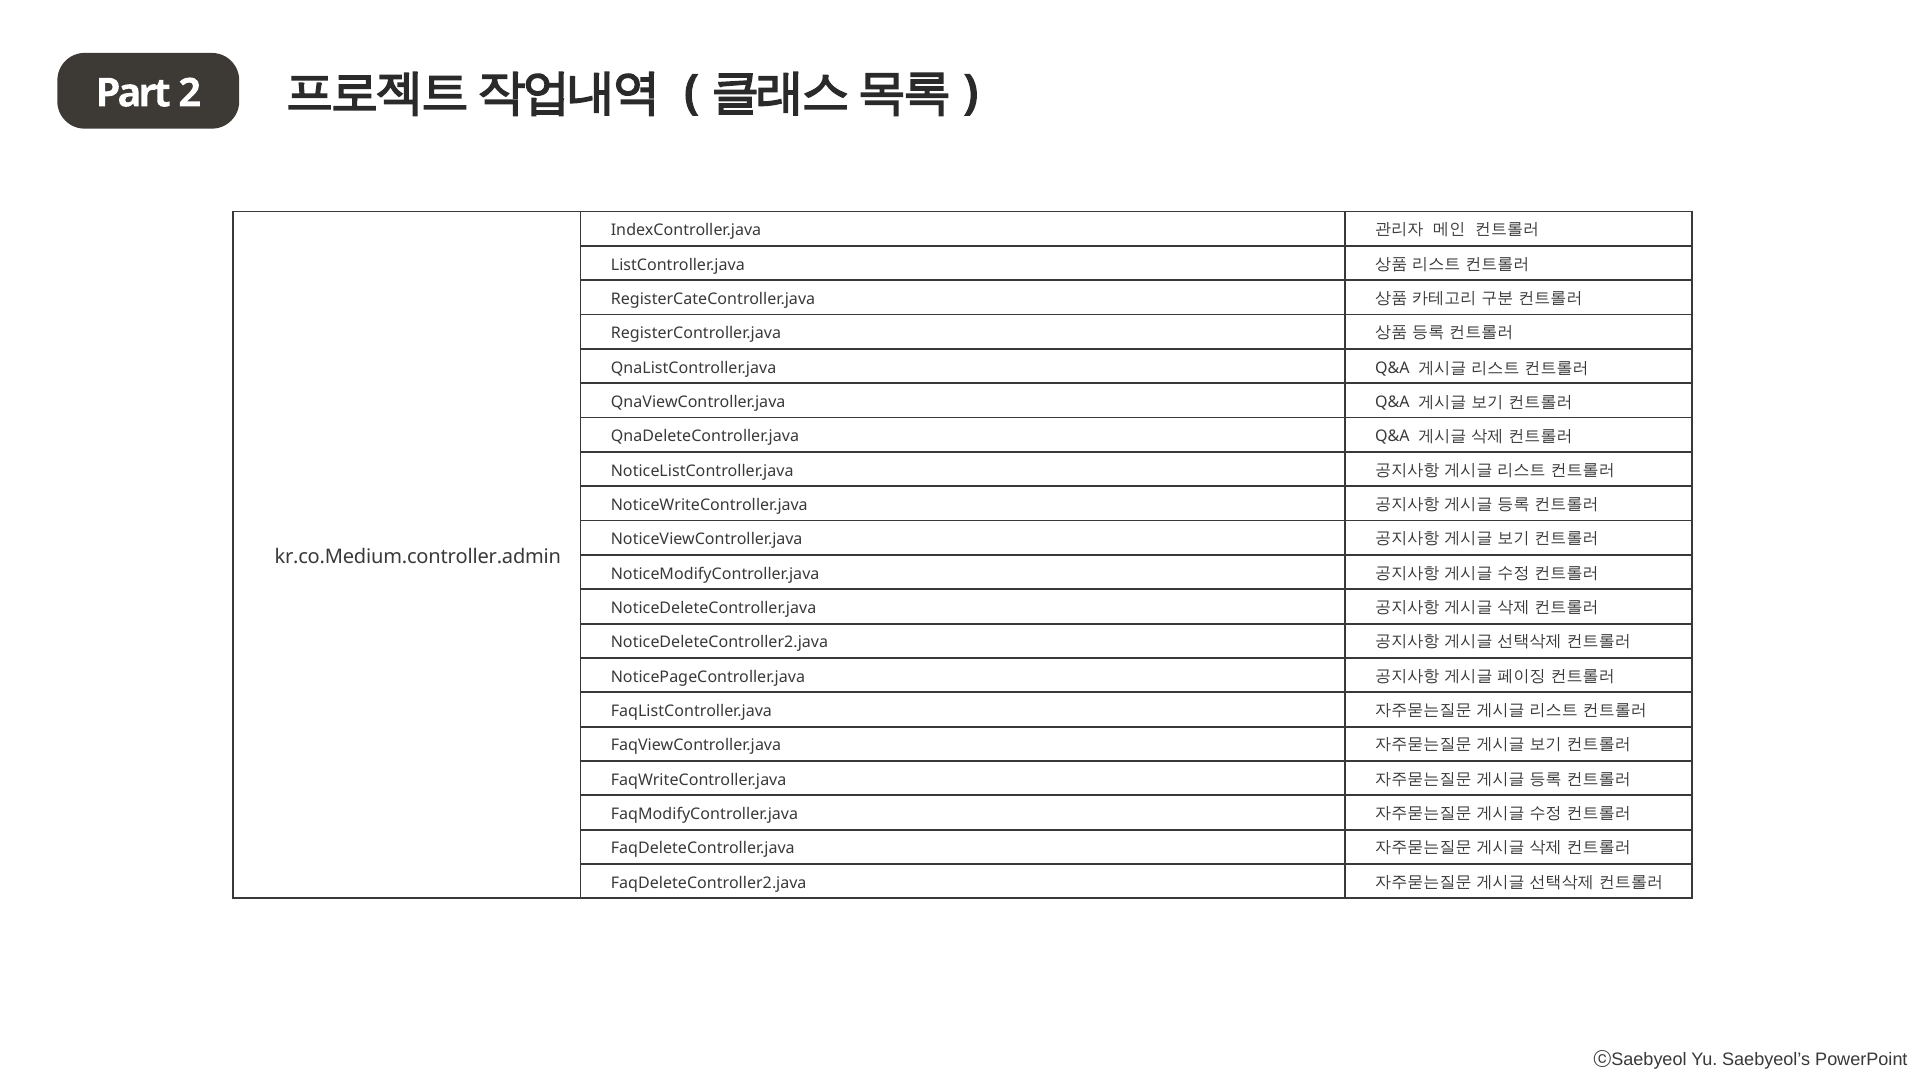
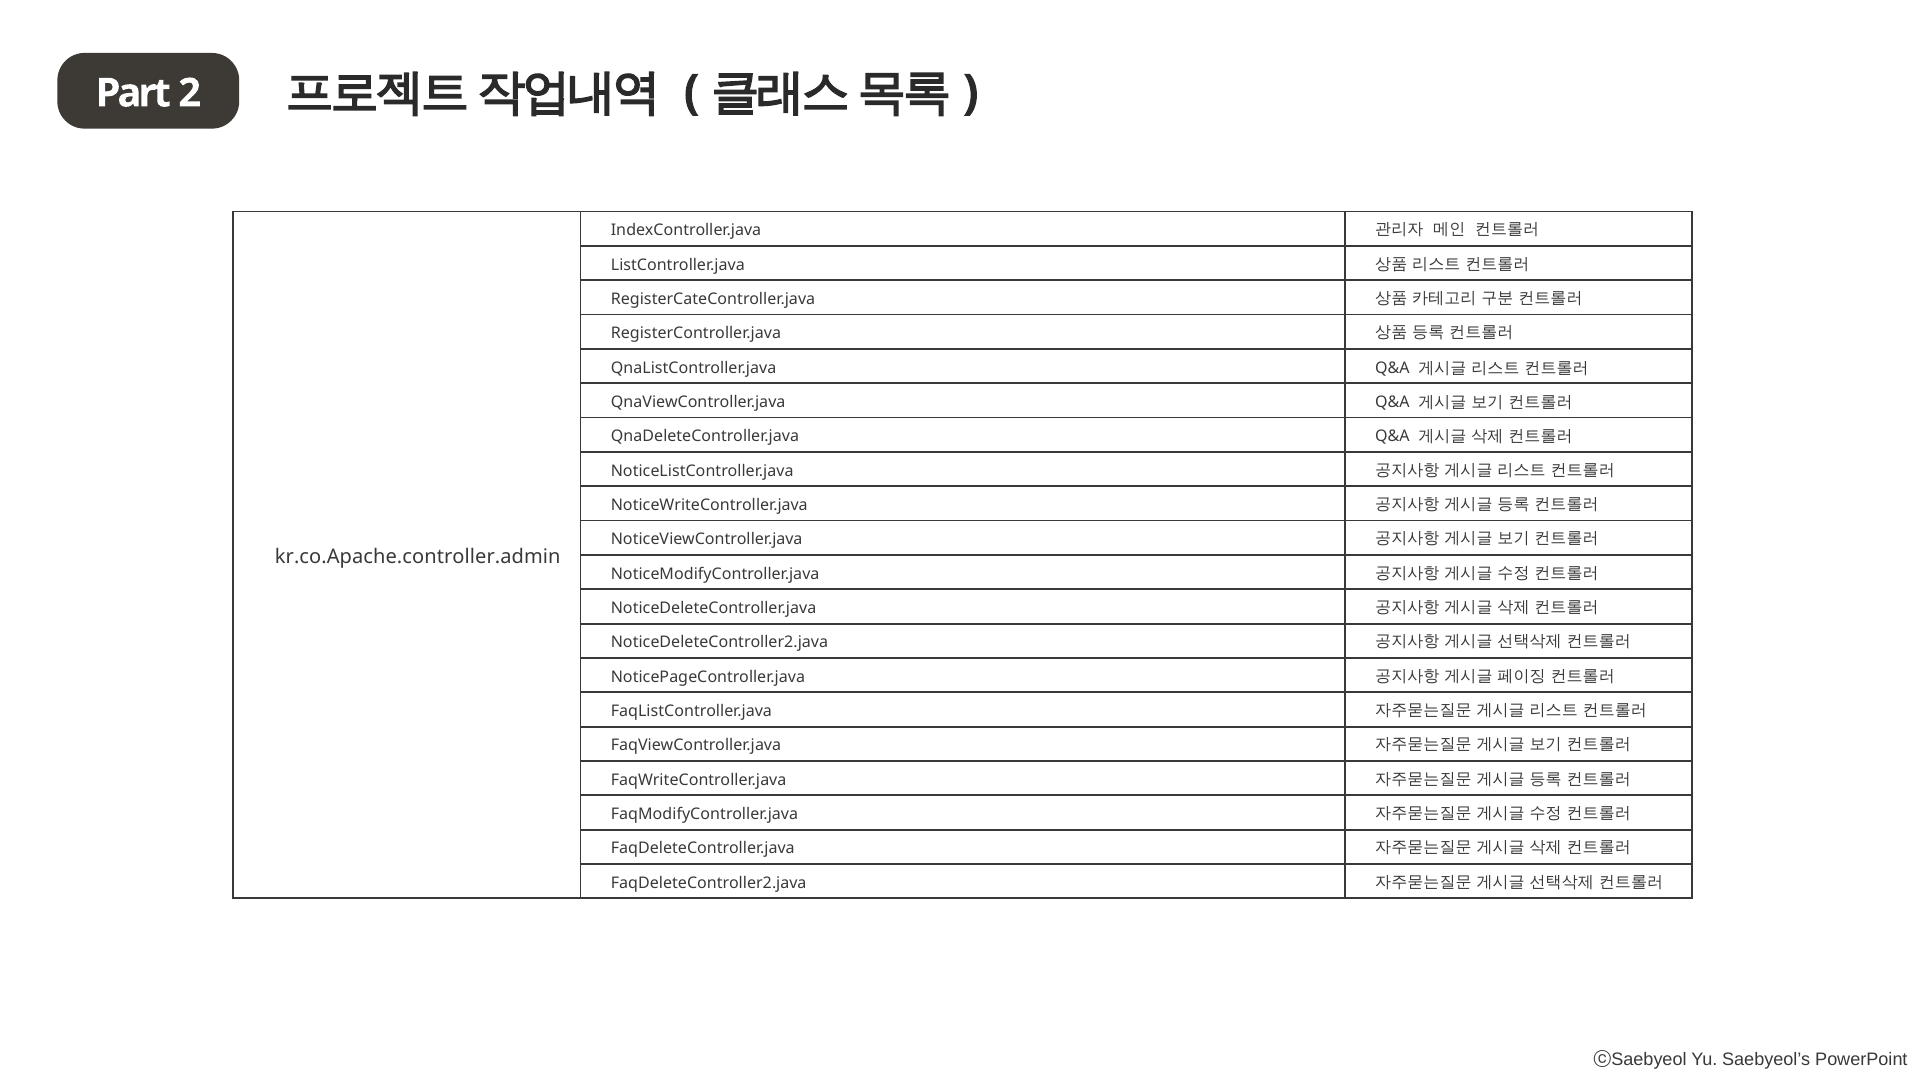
kr.co.Medium.controller.admin: kr.co.Medium.controller.admin -> kr.co.Apache.controller.admin (418, 557)
